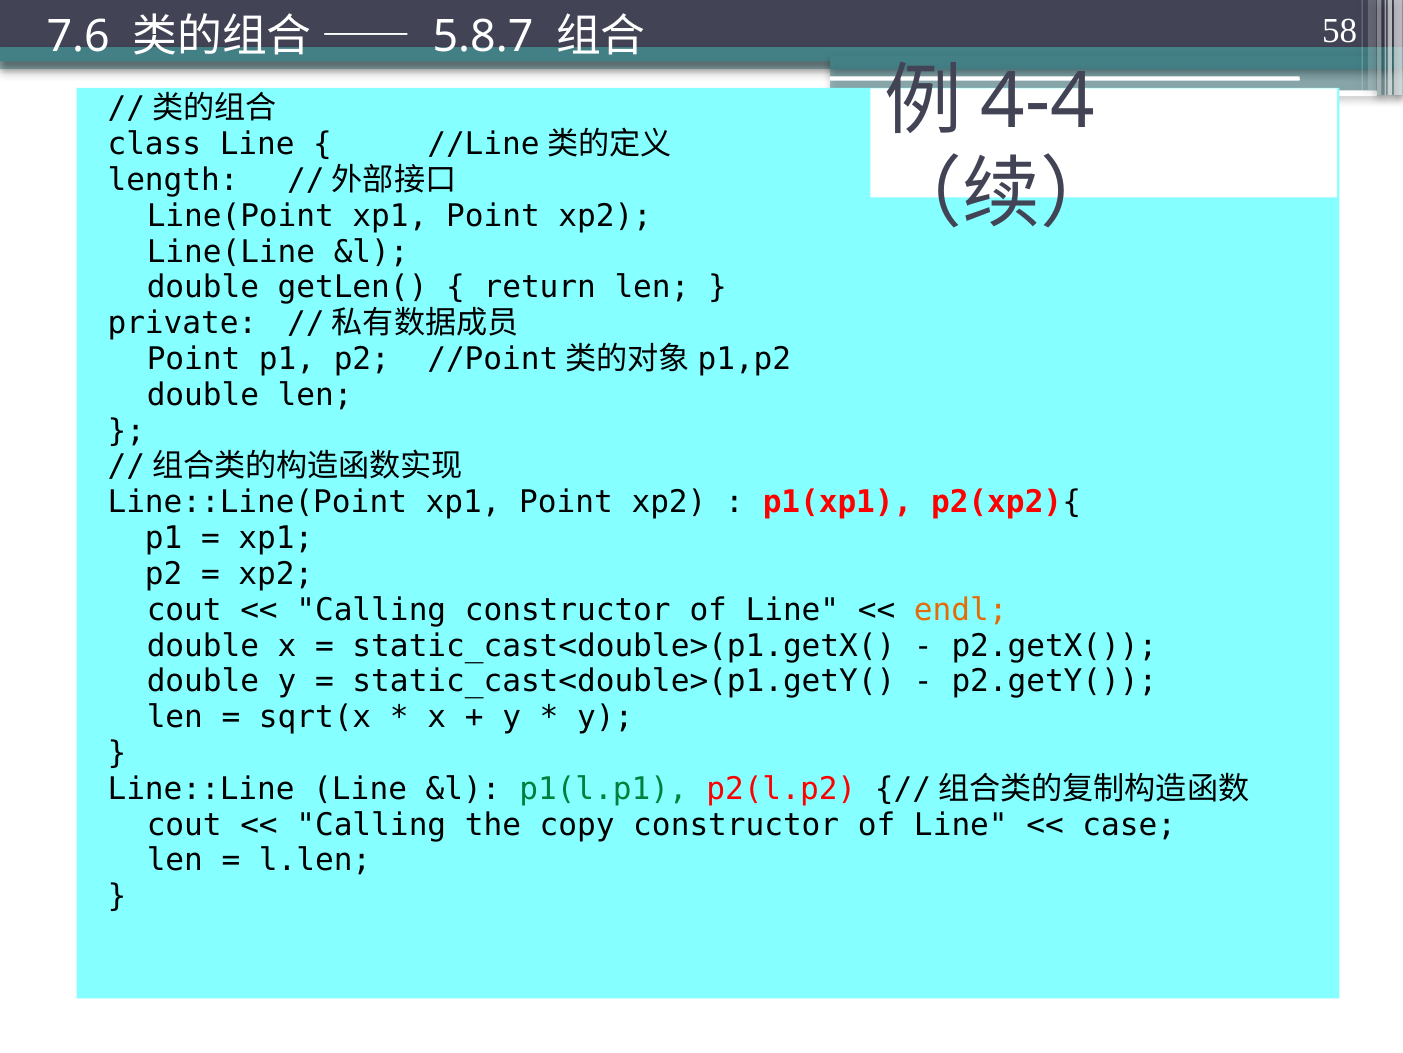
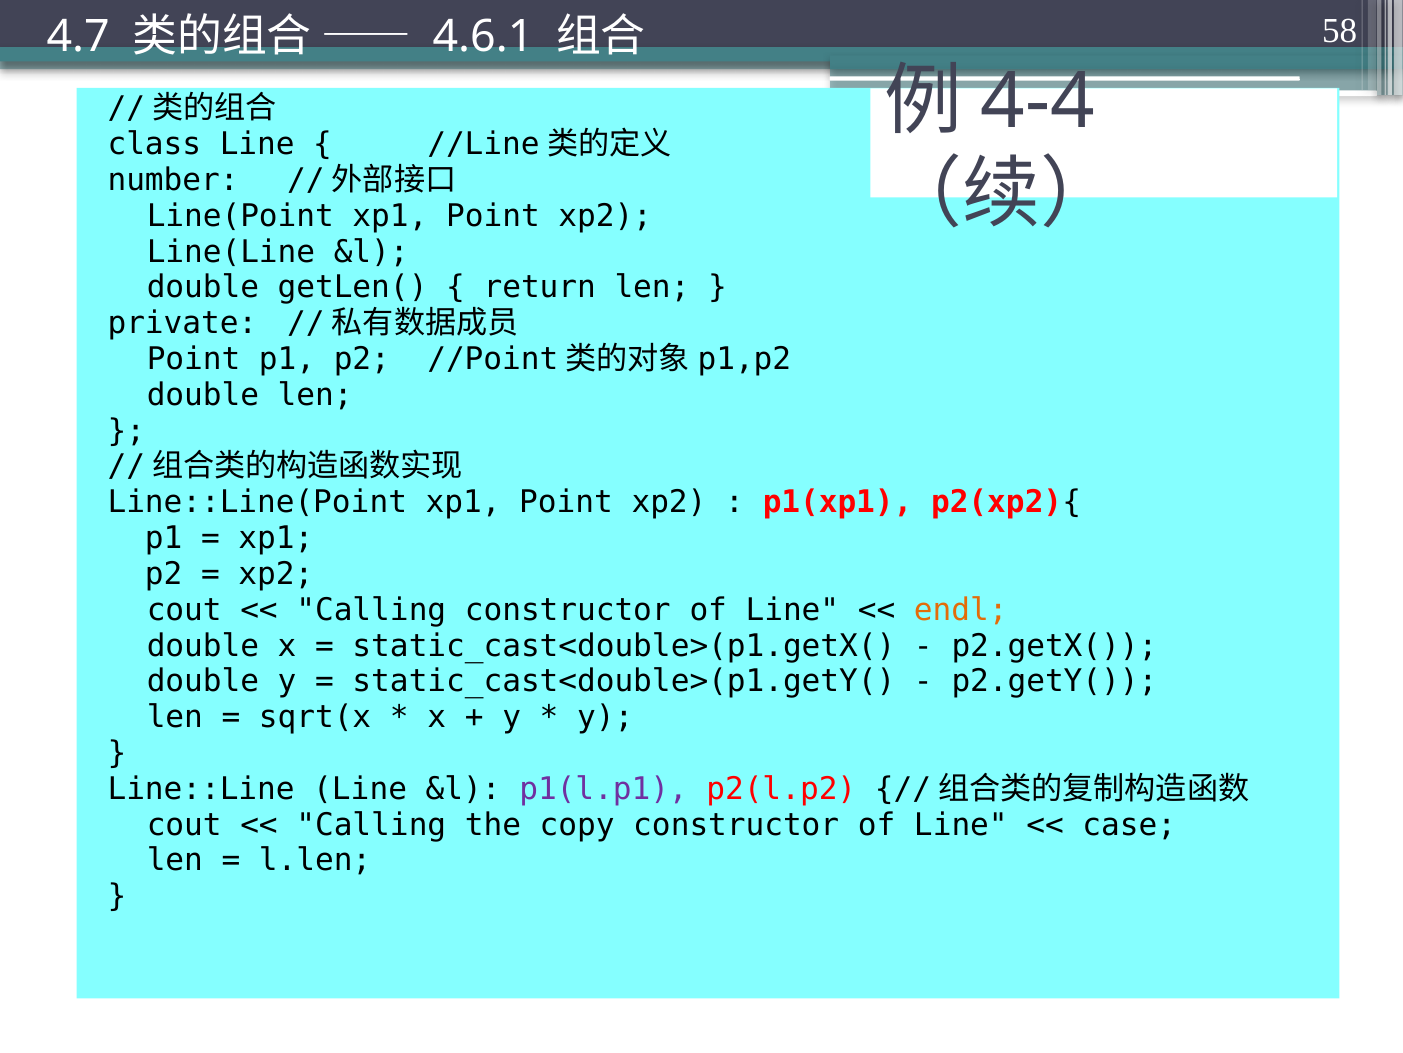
7.6: 7.6 -> 4.7 (78, 37)
5.8.7: 5.8.7 -> 4.6.1 (483, 37)
length: length -> number (173, 180)
p1(l.p1 colour: green -> purple (604, 788)
